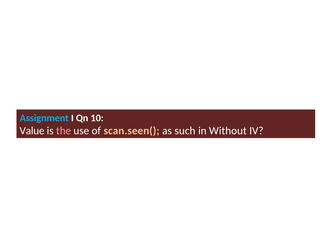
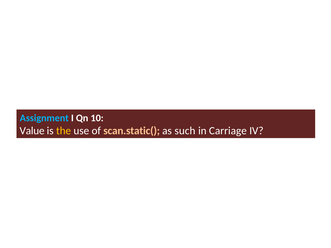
the colour: pink -> yellow (64, 131)
scan.seen(: scan.seen( -> scan.static( (132, 131)
Without: Without -> Carriage (228, 131)
